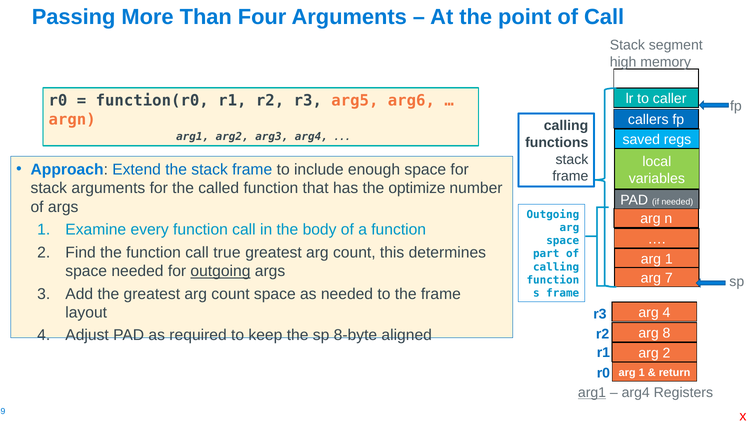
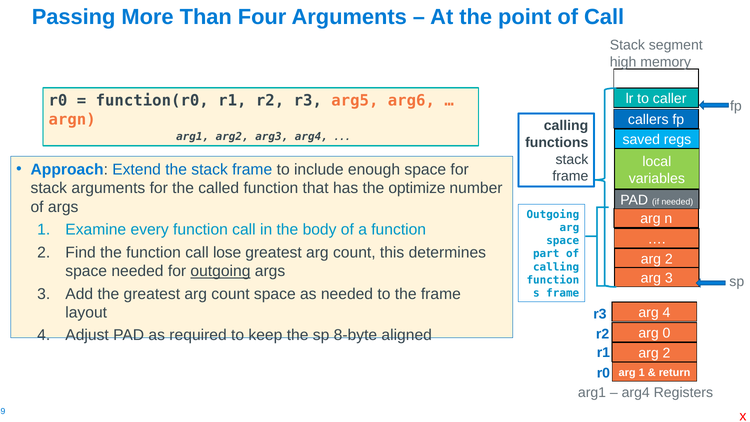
true: true -> lose (227, 252)
1: 1 -> 2 (669, 259)
arg 7: 7 -> 3 (669, 278)
8: 8 -> 0 (666, 333)
arg1 underline: present -> none (592, 393)
